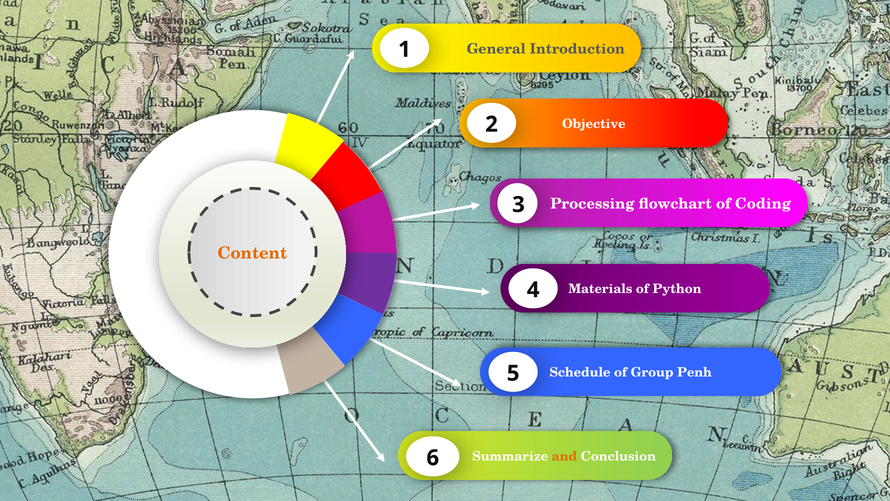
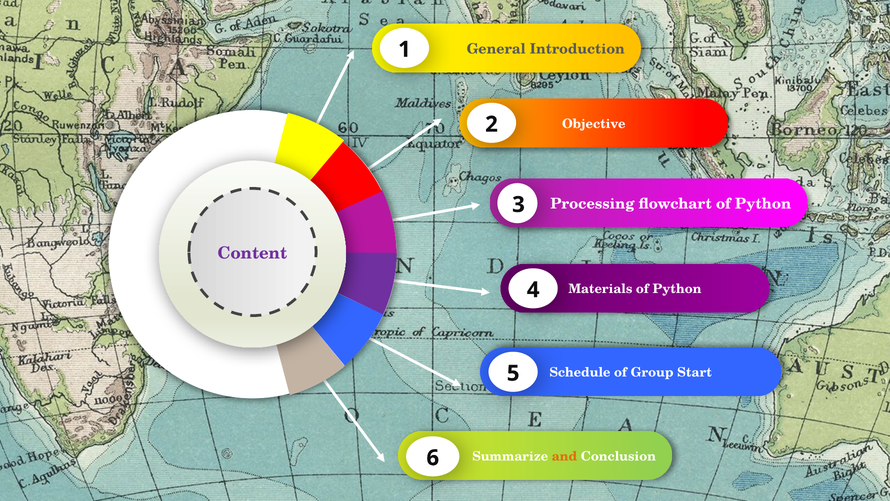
flowchart of Coding: Coding -> Python (763, 204)
Content colour: orange -> purple (252, 253)
Penh: Penh -> Start (695, 372)
